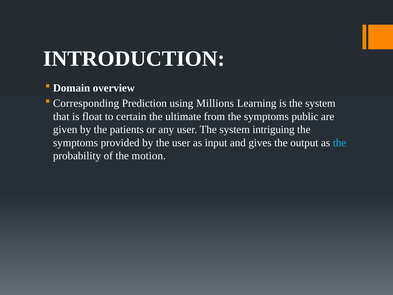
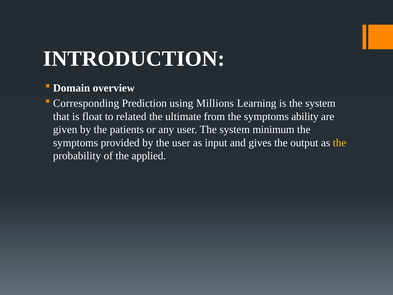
certain: certain -> related (131, 116)
public: public -> ability (305, 116)
intriguing: intriguing -> minimum (273, 129)
the colour: light blue -> yellow (340, 143)
motion: motion -> applied (149, 156)
